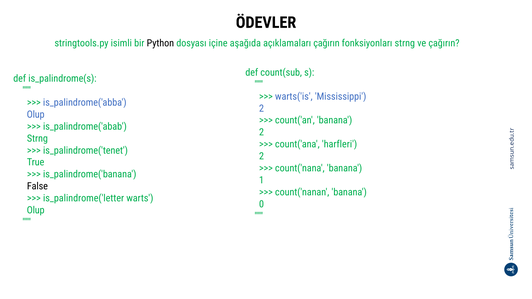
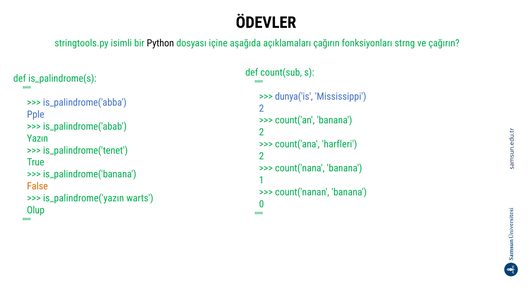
warts('is: warts('is -> dunya('is (294, 97)
Olup: Olup -> Pple (36, 115)
Strng: Strng -> Yazın (37, 139)
False colour: black -> orange (37, 186)
is_palindrome('letter: is_palindrome('letter -> is_palindrome('yazın (84, 198)
